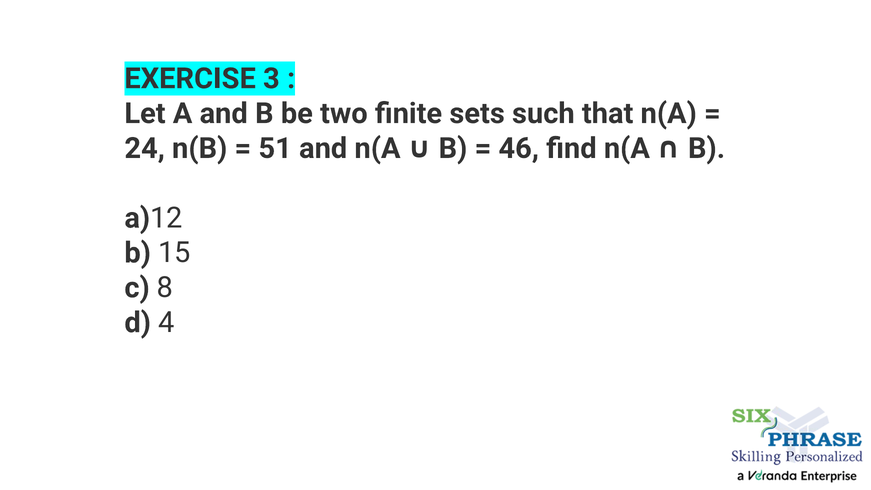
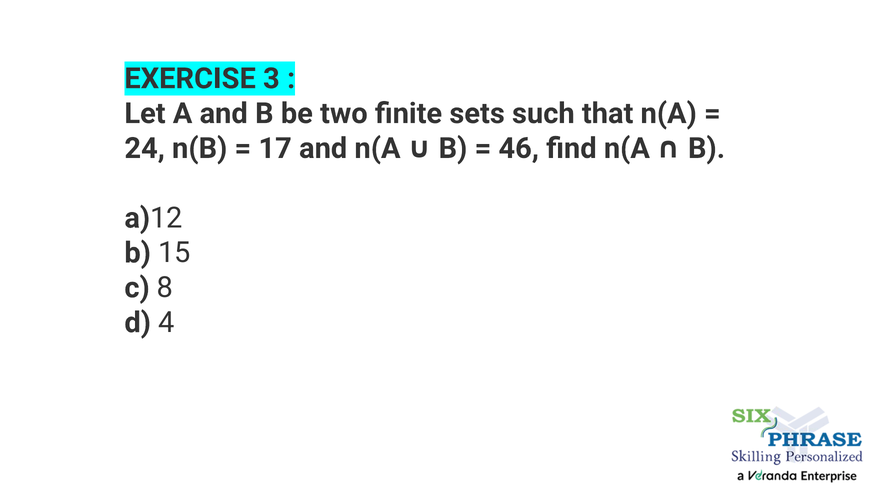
51: 51 -> 17 (275, 148)
